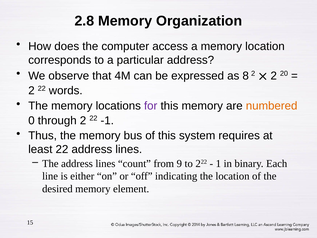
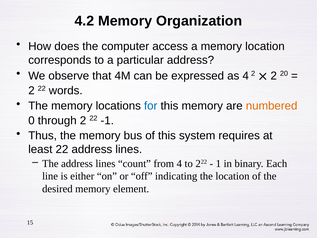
2.8: 2.8 -> 4.2 (84, 21)
as 8: 8 -> 4 (246, 76)
for colour: purple -> blue (151, 106)
from 9: 9 -> 4 (179, 163)
